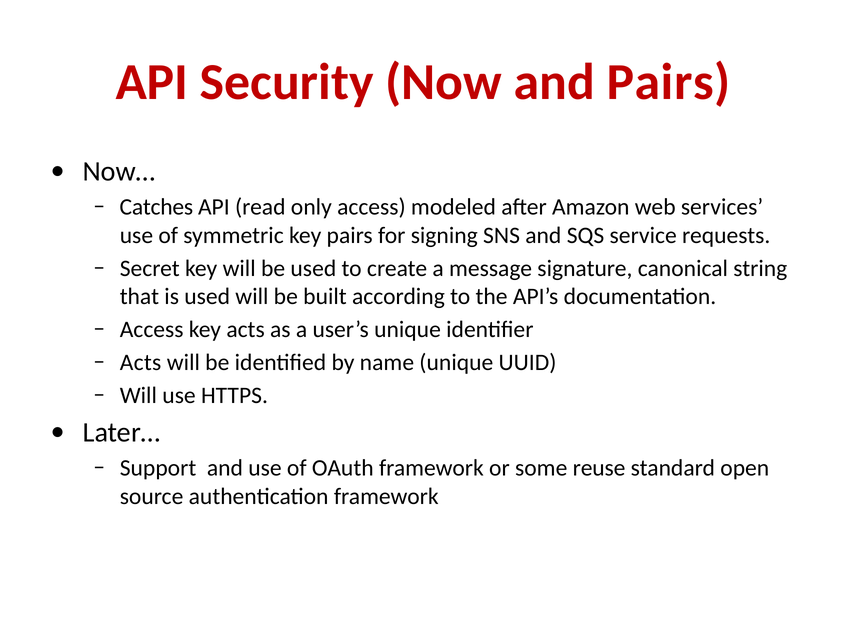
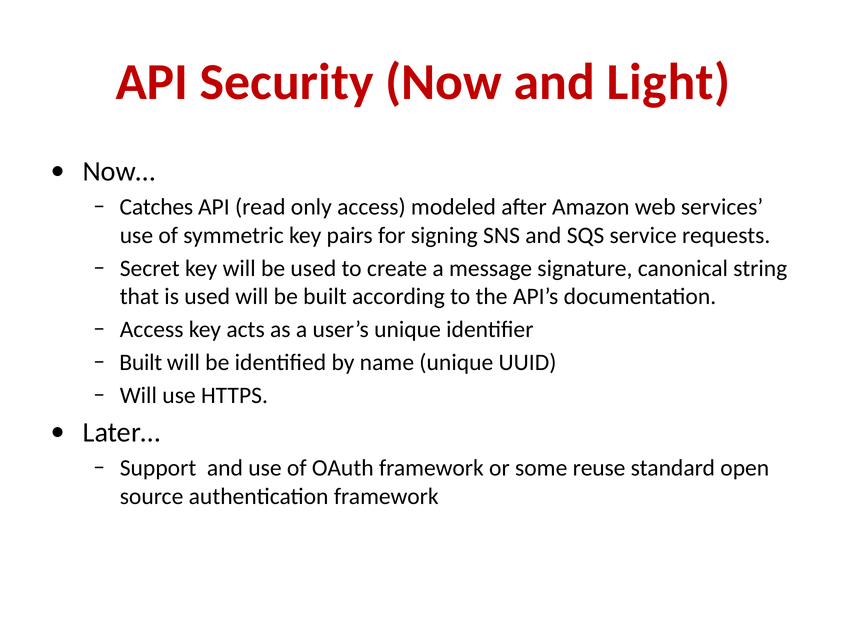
and Pairs: Pairs -> Light (669, 82)
Acts: Acts -> Built (141, 363)
